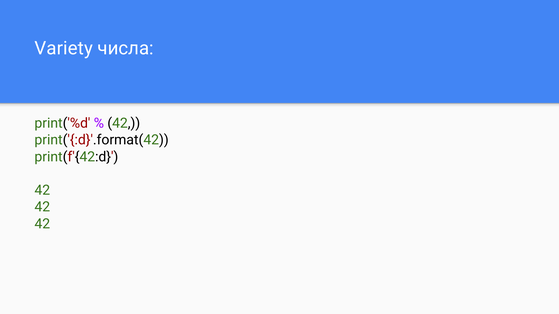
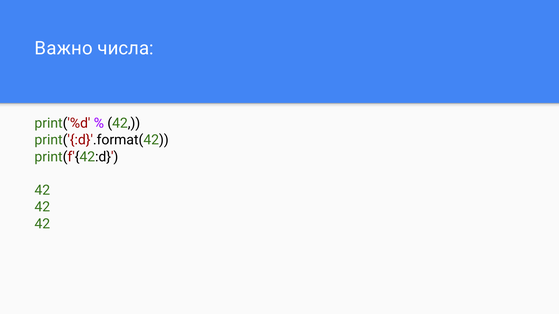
Variety: Variety -> Важно (64, 49)
